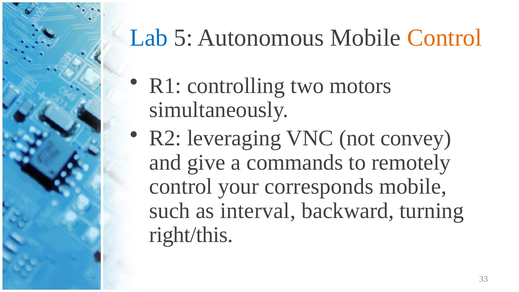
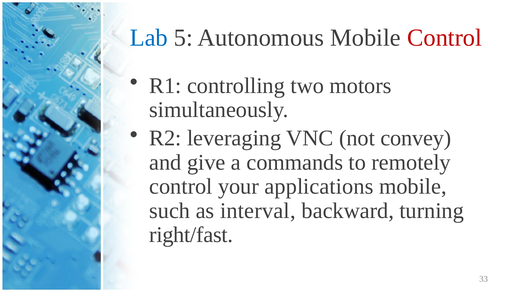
Control colour: orange -> red (444, 38)
corresponds: corresponds -> applications (319, 186)
right/this: right/this -> right/fast (191, 235)
